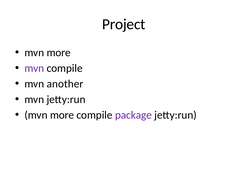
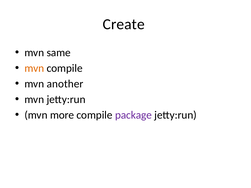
Project: Project -> Create (124, 24)
more: more -> same (59, 53)
mvn colour: purple -> orange (34, 68)
